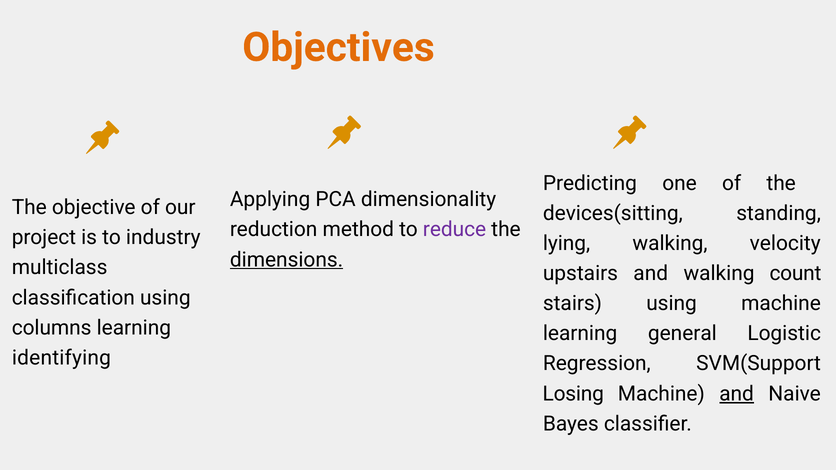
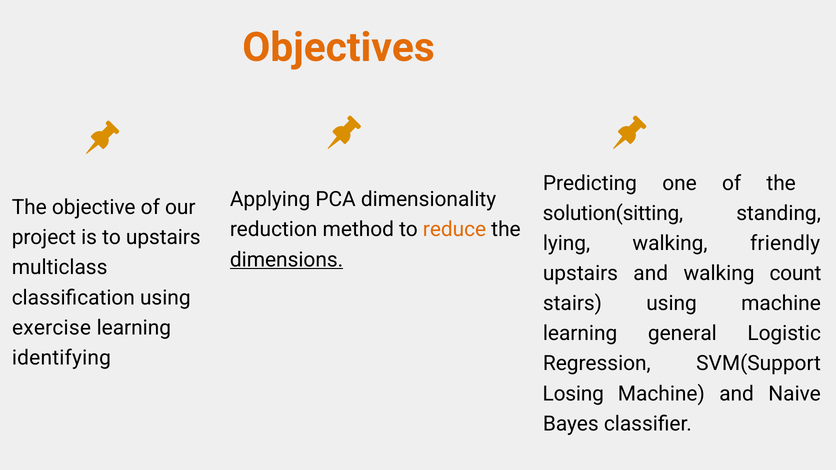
devices(sitting: devices(sitting -> solution(sitting (613, 213)
reduce colour: purple -> orange (455, 230)
to industry: industry -> upstairs (163, 238)
velocity: velocity -> friendly (785, 243)
columns: columns -> exercise (52, 328)
and underline: present -> none (737, 394)
